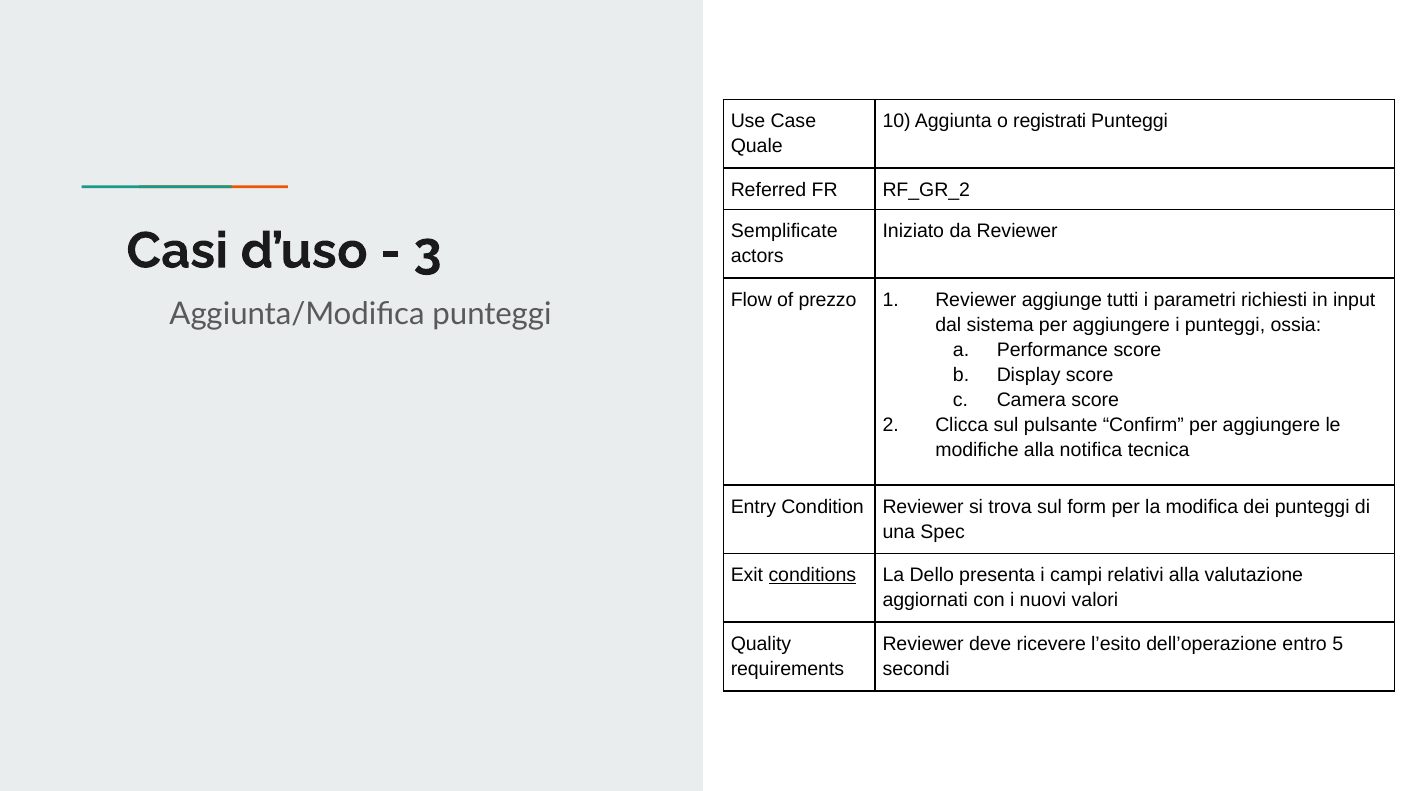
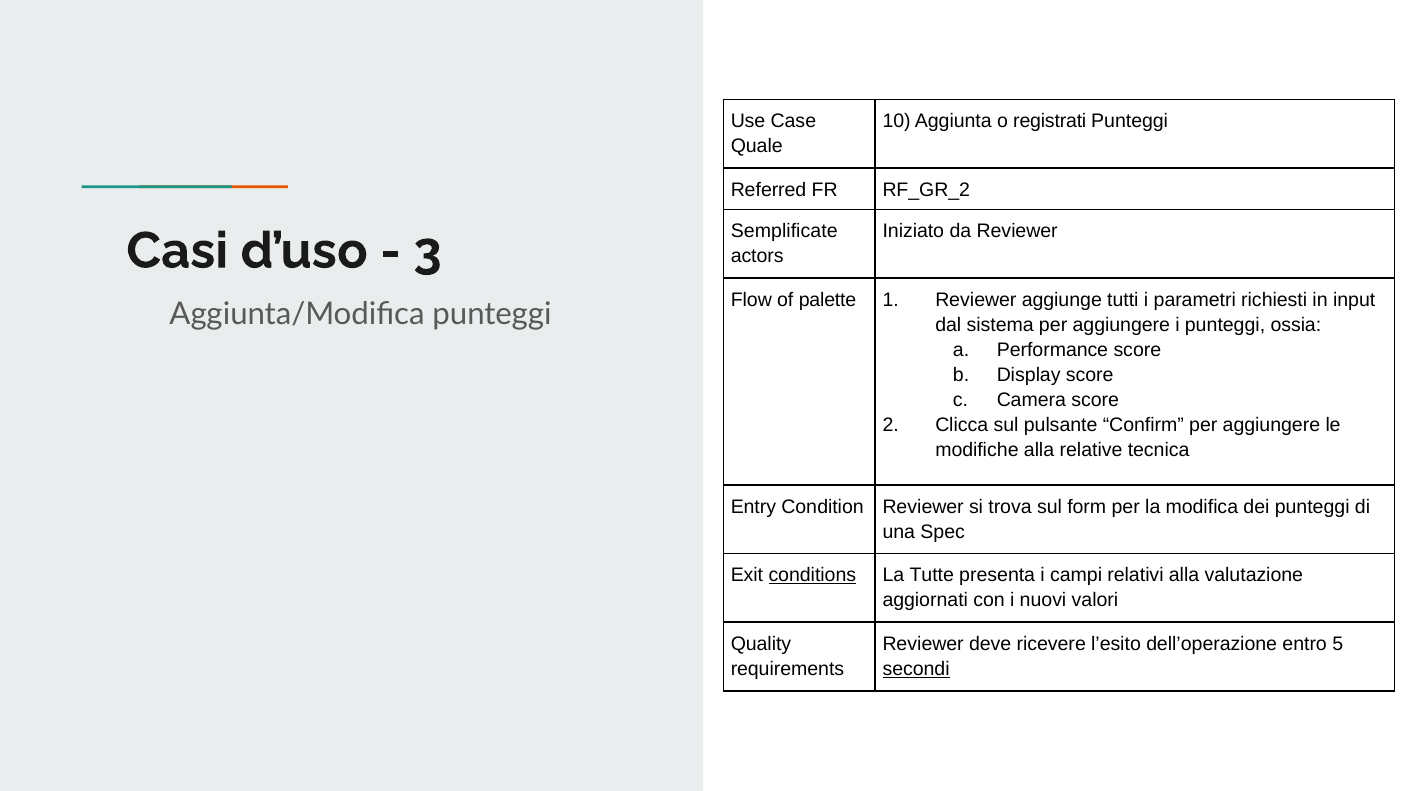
prezzo: prezzo -> palette (828, 300)
notifica: notifica -> relative (1091, 450)
Dello: Dello -> Tutte (932, 575)
secondi underline: none -> present (916, 669)
